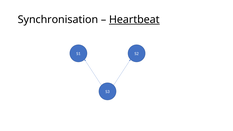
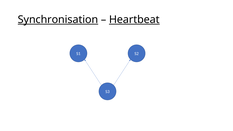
Synchronisation underline: none -> present (58, 20)
